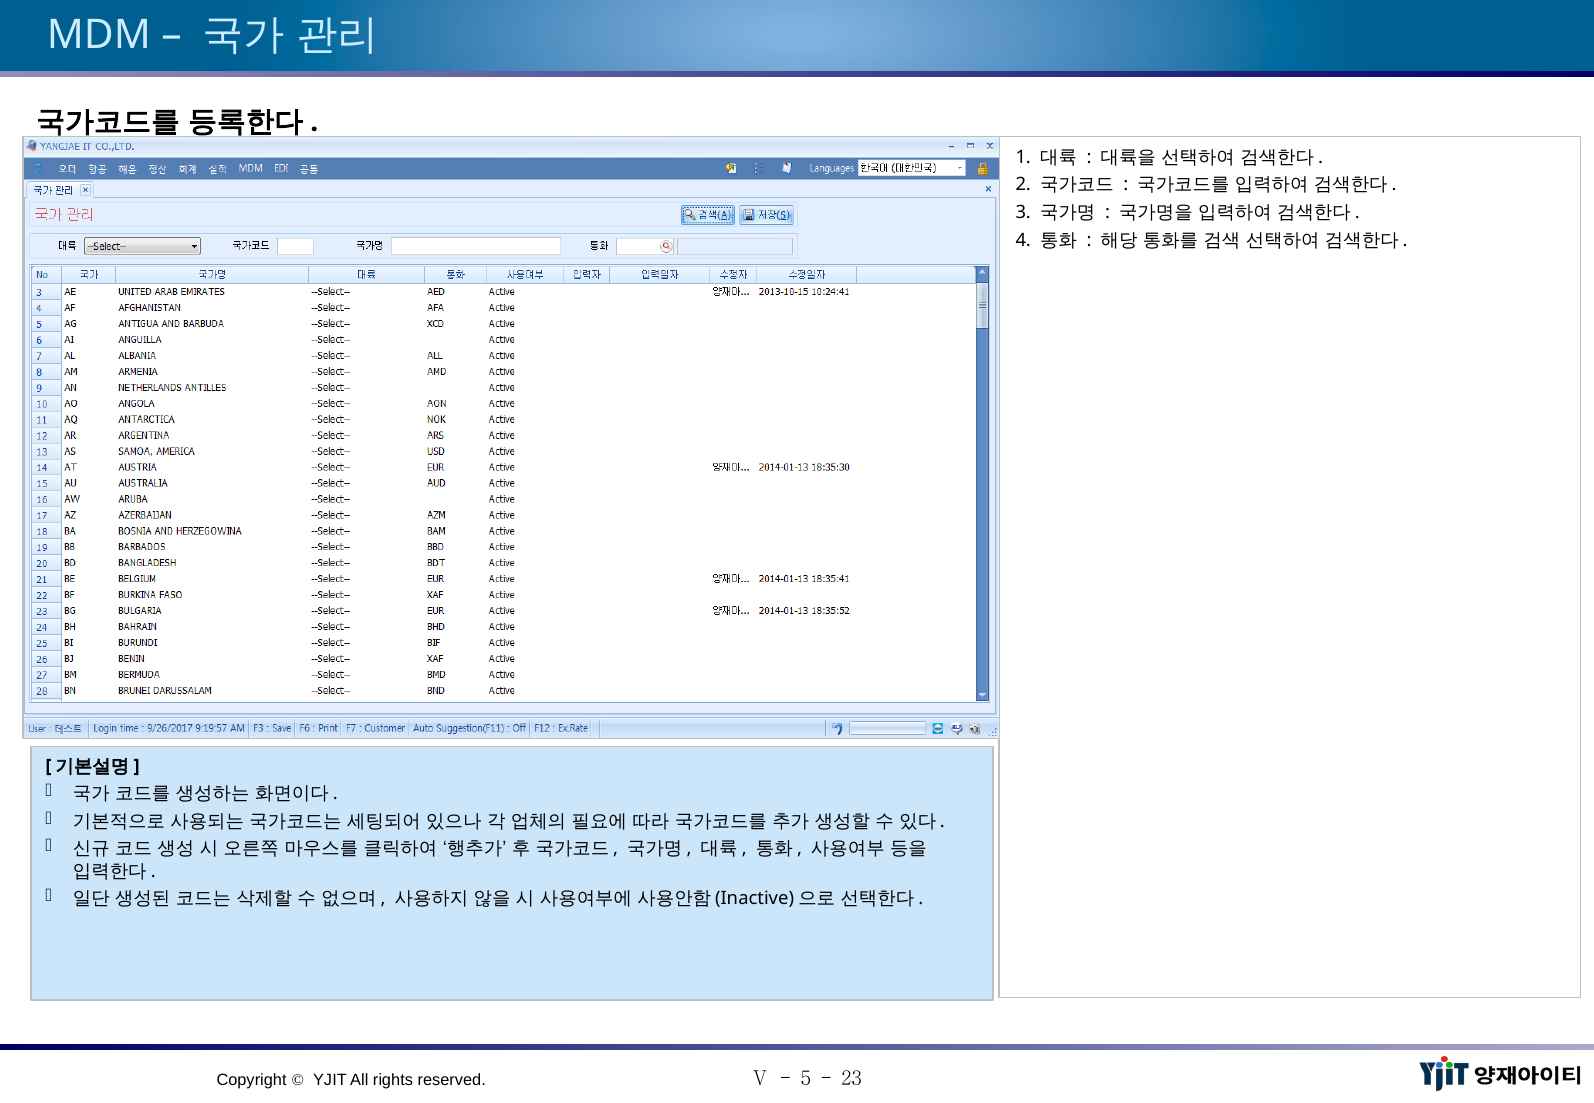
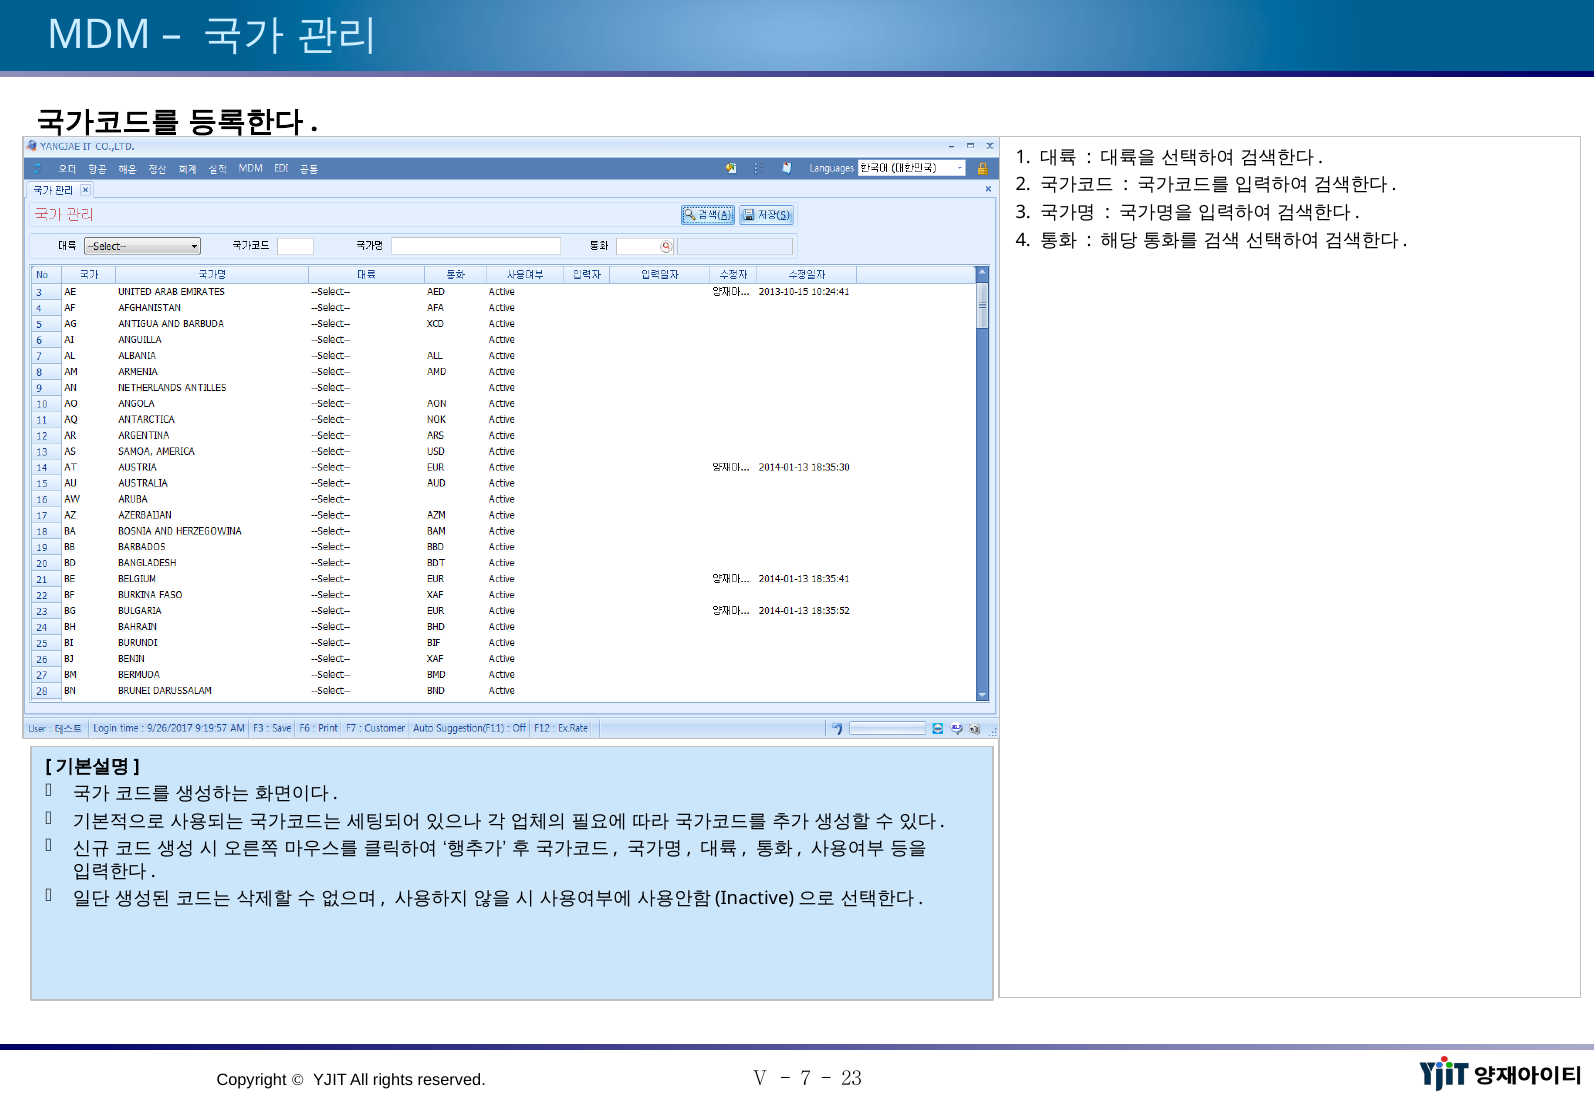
5: 5 -> 7 (806, 1080)
